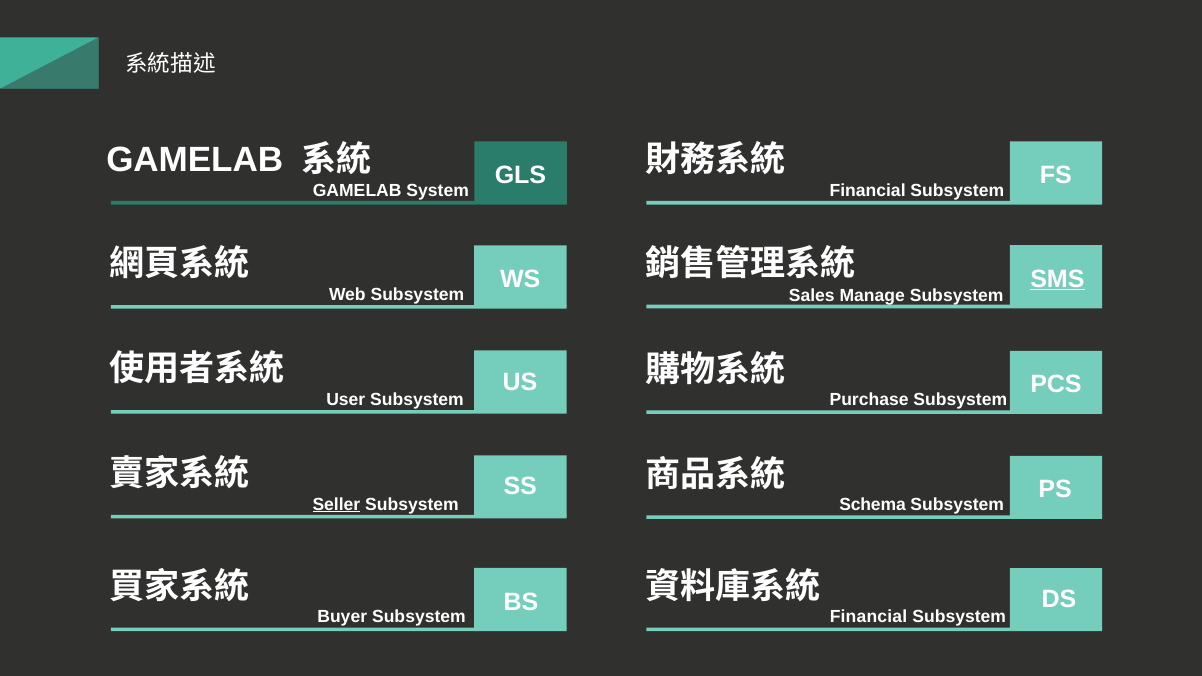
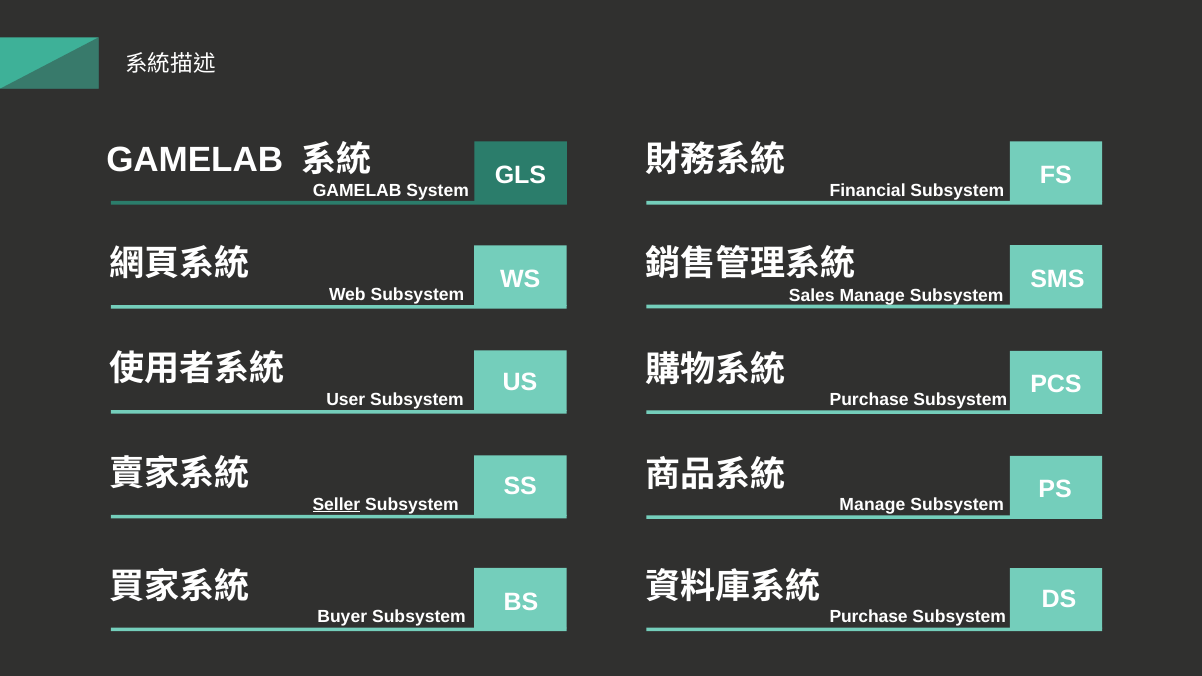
SMS underline: present -> none (1057, 279)
Schema: Schema -> Manage (872, 505)
Financial: Financial -> Purchase (869, 617)
